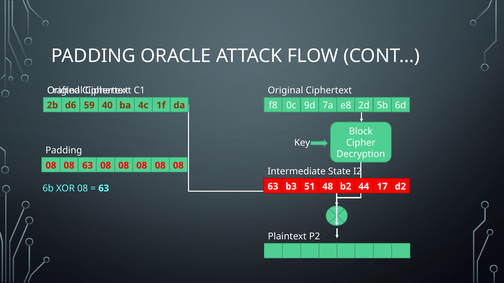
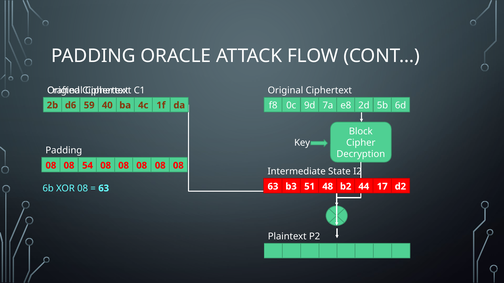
08 63: 63 -> 54 (88, 166)
